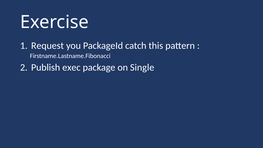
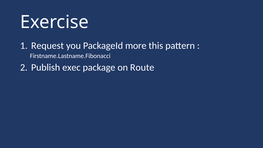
catch: catch -> more (136, 46)
Single: Single -> Route (142, 67)
